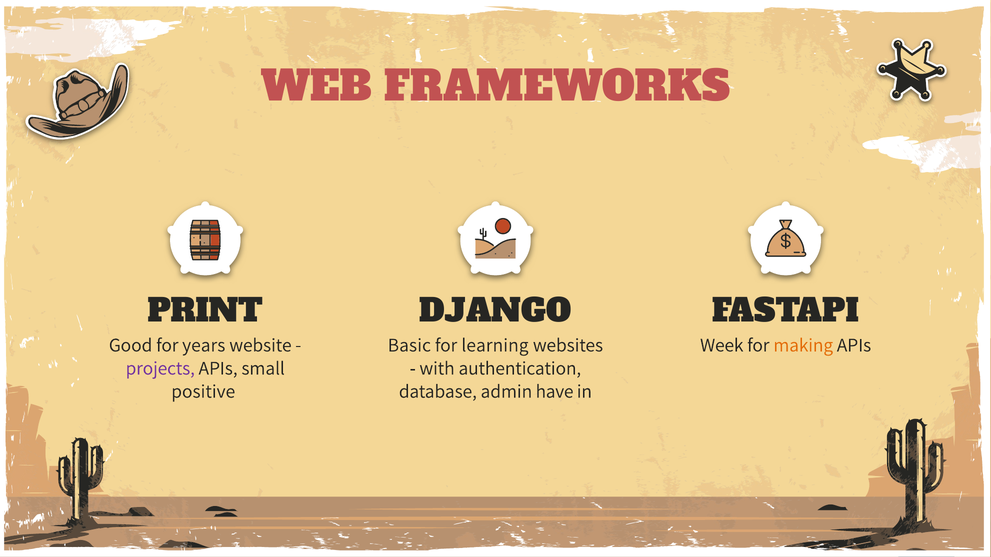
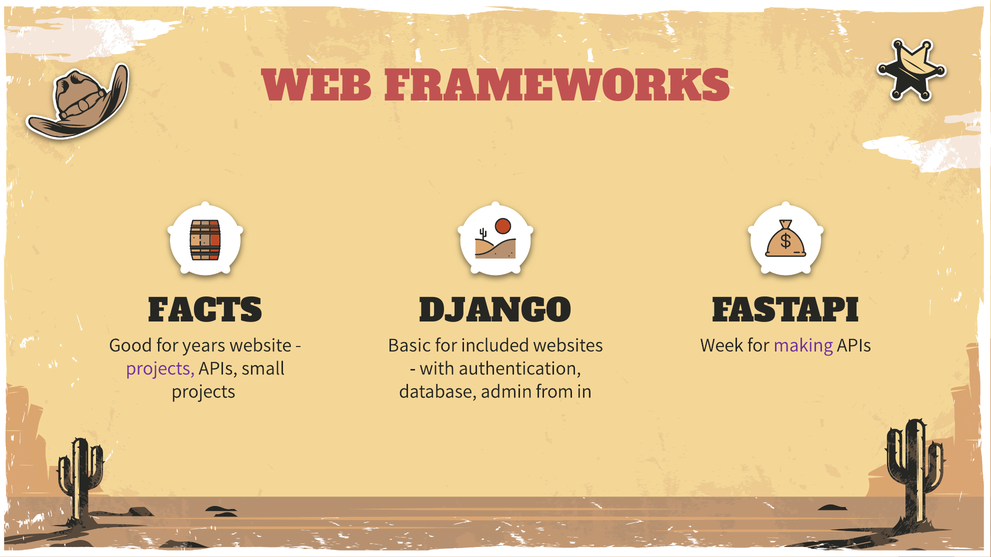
PRINT: PRINT -> FACTS (205, 312)
learning: learning -> included (495, 345)
making colour: orange -> purple (803, 345)
positive: positive -> projects (203, 392)
have: have -> from (555, 392)
